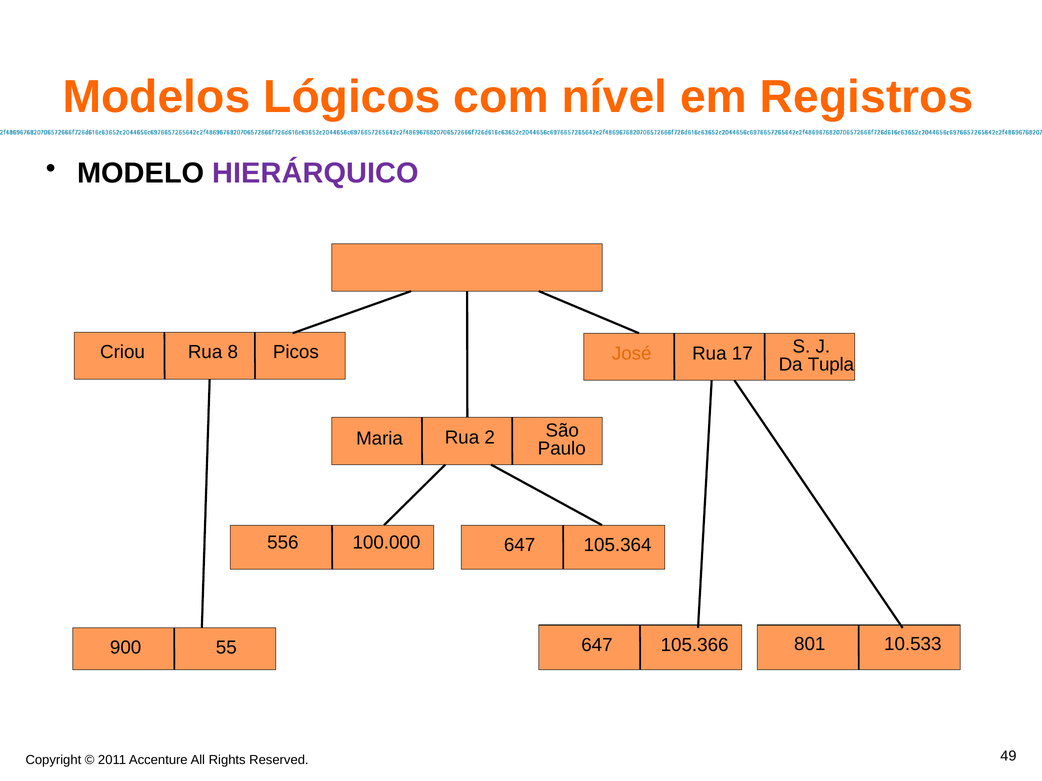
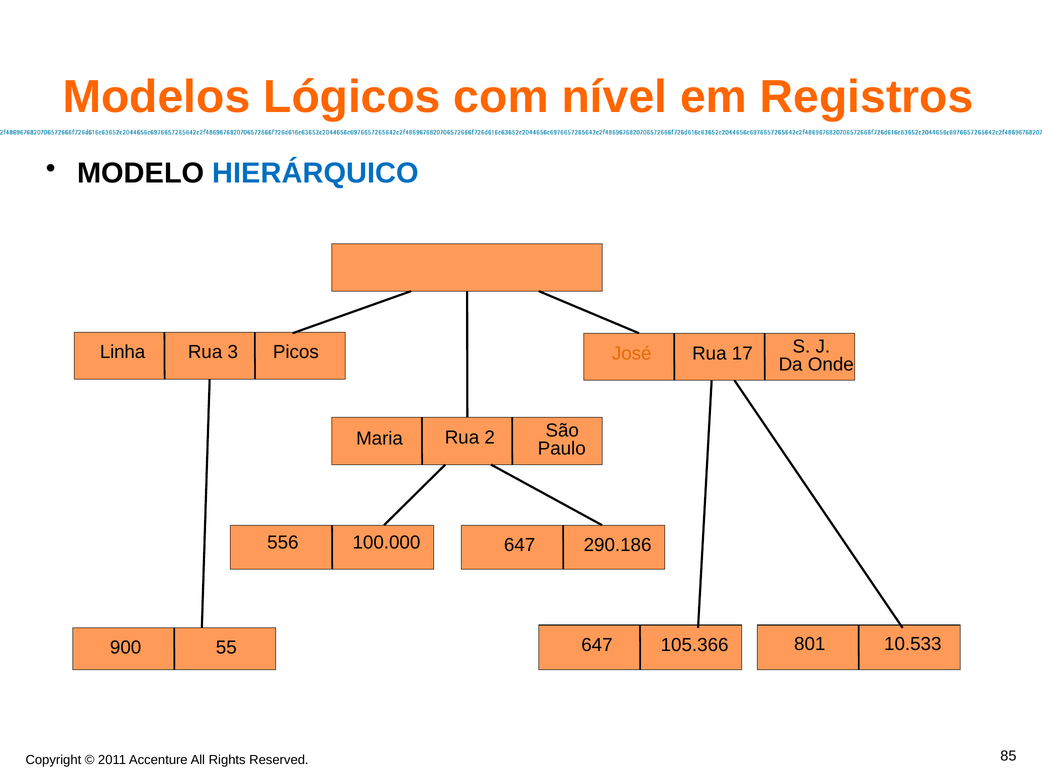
HIERÁRQUICO colour: purple -> blue (316, 173)
Criou: Criou -> Linha (123, 352)
8: 8 -> 3 (233, 352)
Tupla: Tupla -> Onde (831, 365)
105.364: 105.364 -> 290.186 (618, 546)
49: 49 -> 85 (1008, 756)
